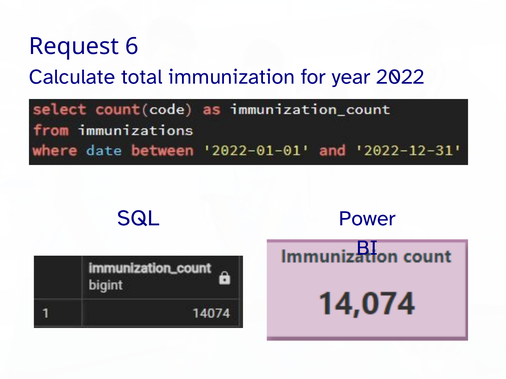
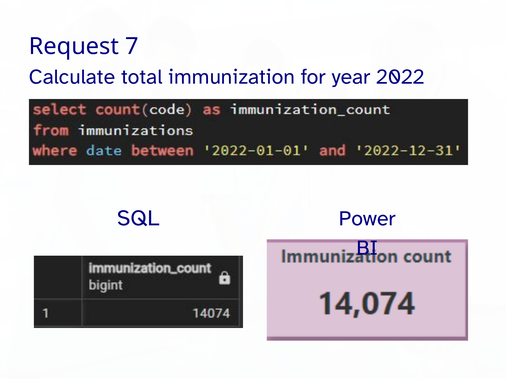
6: 6 -> 7 (132, 47)
